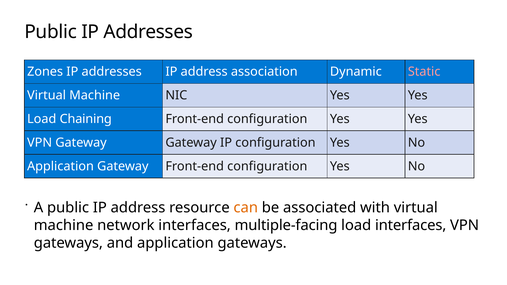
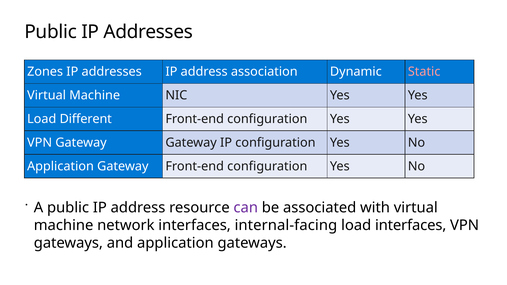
Chaining: Chaining -> Different (86, 119)
can colour: orange -> purple (246, 208)
multiple-facing: multiple-facing -> internal-facing (286, 225)
